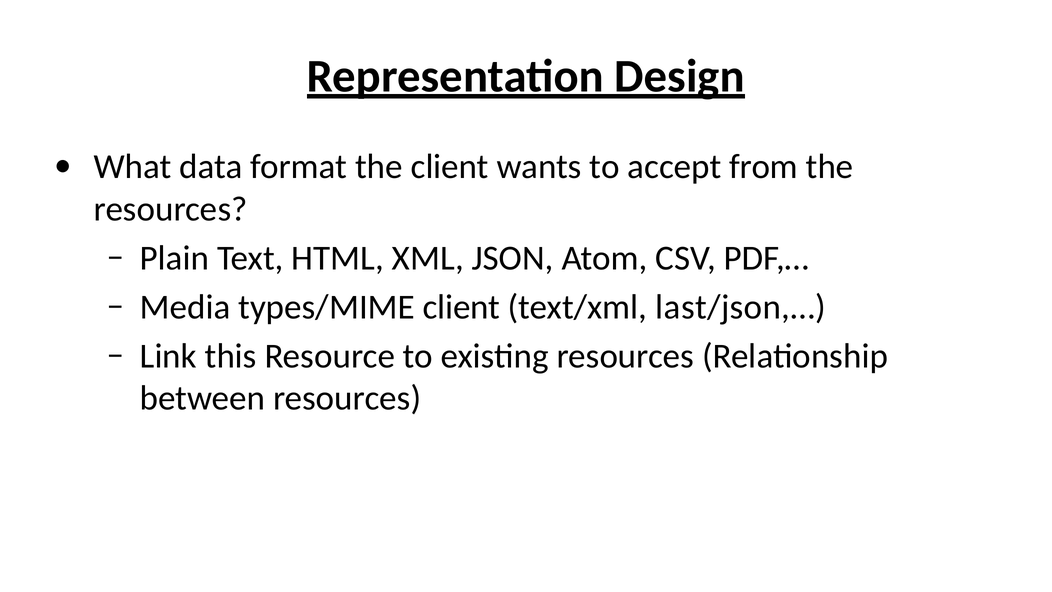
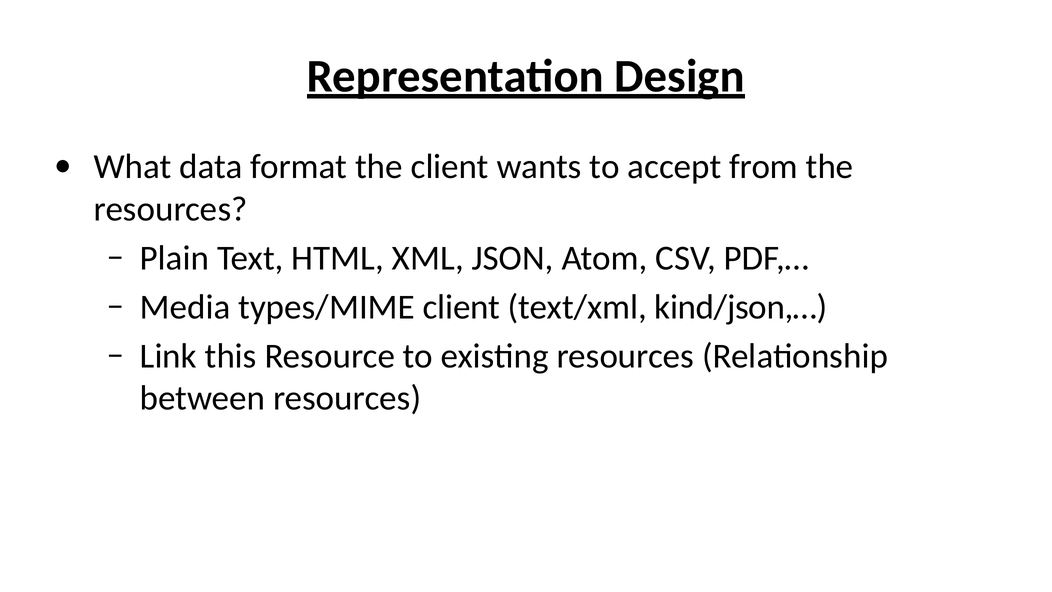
last/json,…: last/json,… -> kind/json,… (741, 307)
